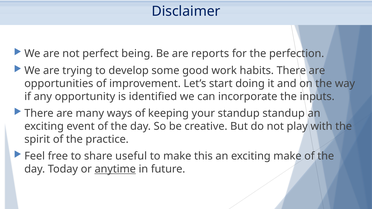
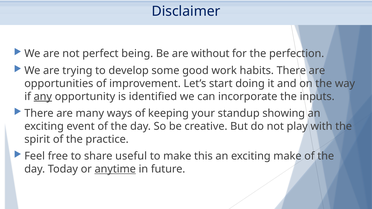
reports: reports -> without (210, 54)
any underline: none -> present (43, 97)
standup standup: standup -> showing (284, 113)
